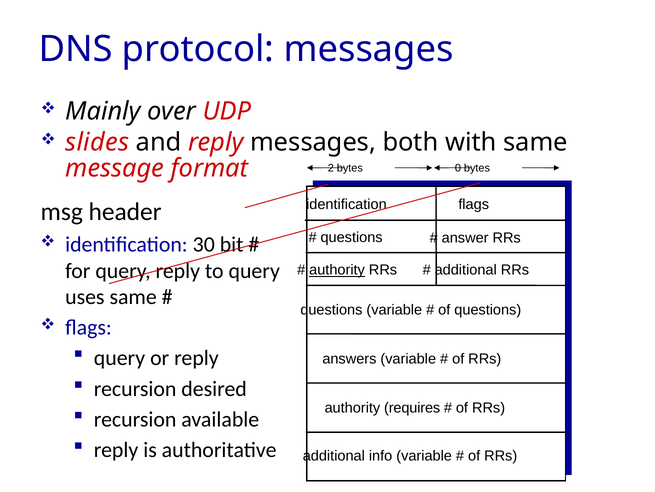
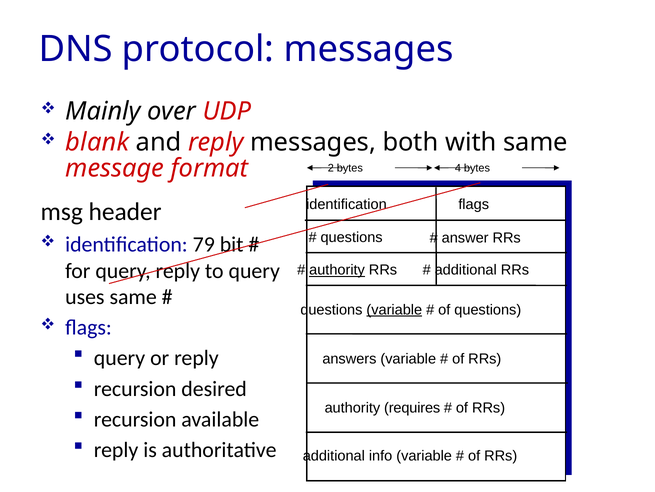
slides: slides -> blank (97, 142)
0: 0 -> 4 (458, 168)
30: 30 -> 79 (204, 244)
variable underline: none -> present (394, 309)
